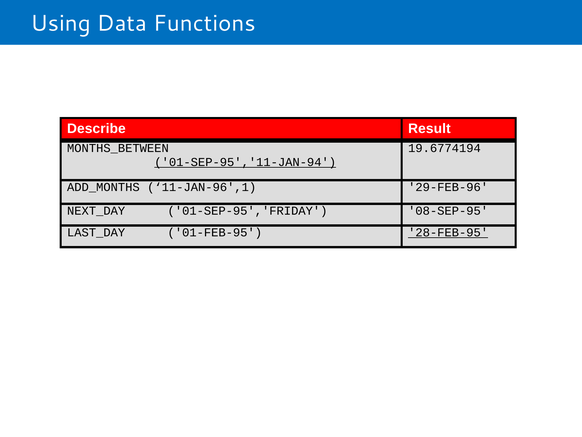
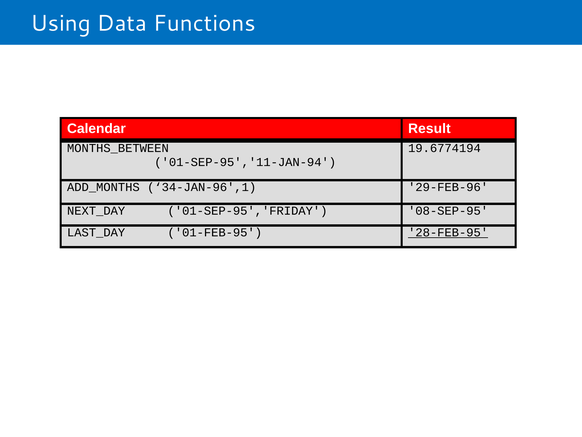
Describe: Describe -> Calendar (96, 129)
01-SEP-95','11-JAN-94 underline: present -> none (245, 162)
11-JAN-96',1: 11-JAN-96',1 -> 34-JAN-96',1 (202, 187)
